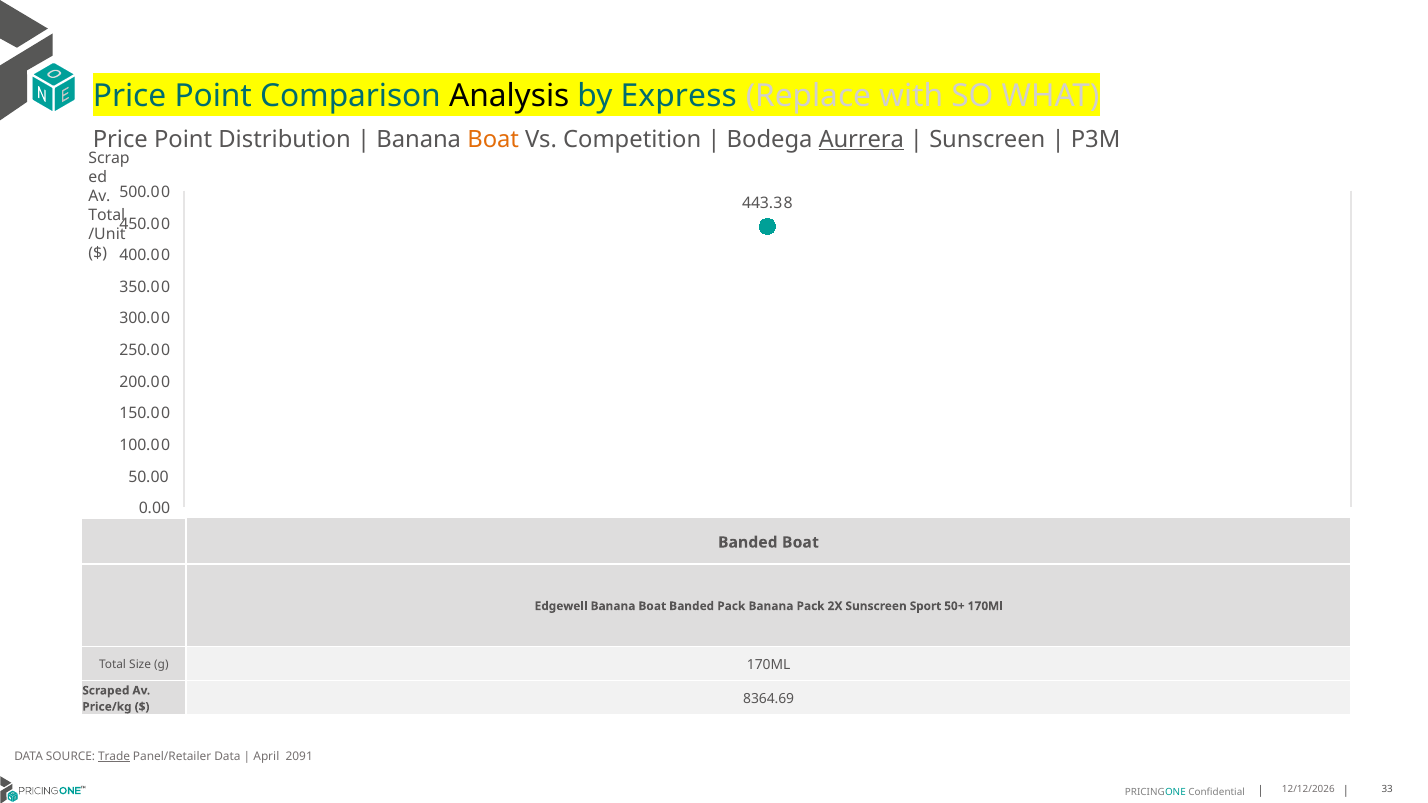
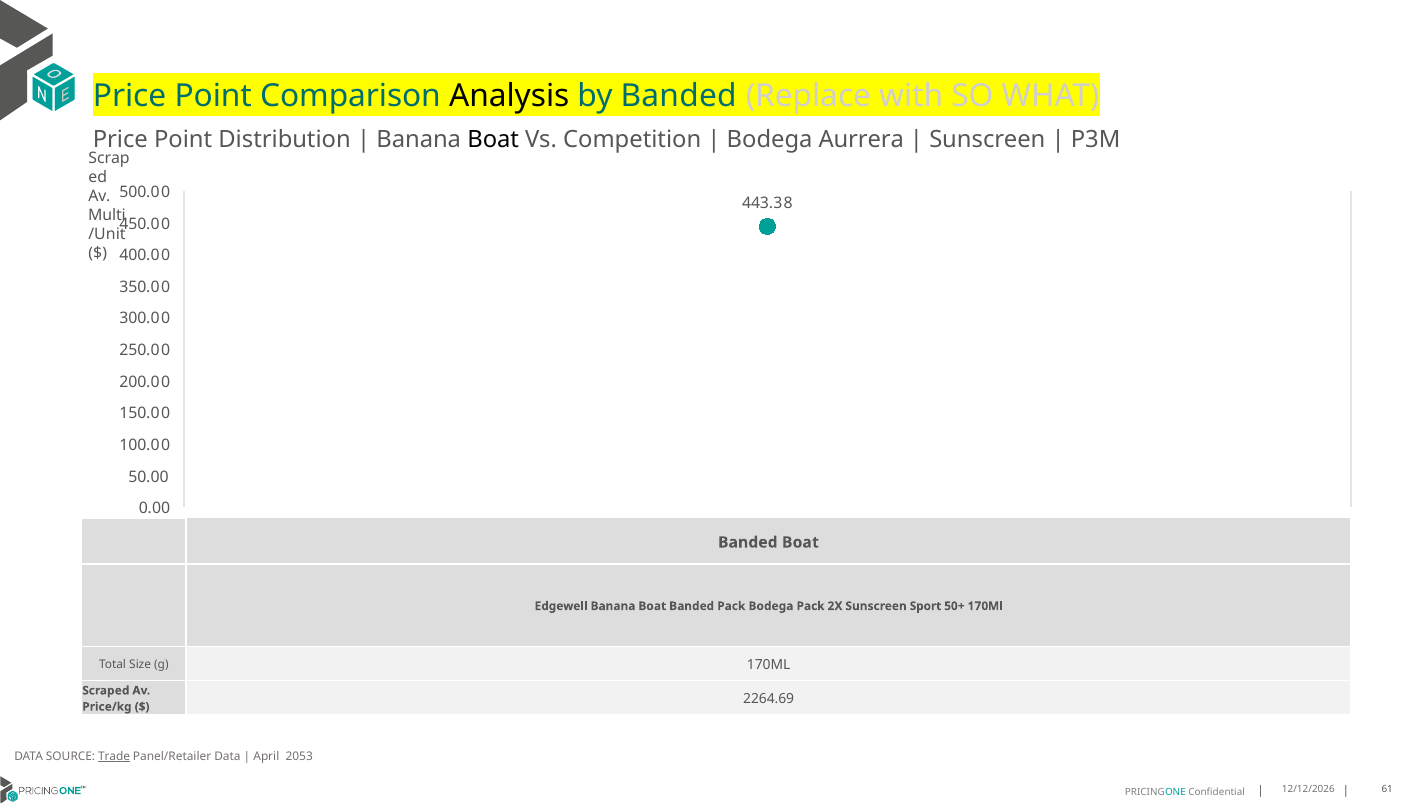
by Express: Express -> Banded (679, 96)
Boat colour: orange -> black (493, 139)
Aurrera underline: present -> none (861, 139)
Total: Total -> Multi (107, 215)
Pack Banana: Banana -> Bodega (771, 606)
8364.69: 8364.69 -> 2264.69 (769, 699)
2091: 2091 -> 2053 (299, 757)
33: 33 -> 61 (1387, 790)
